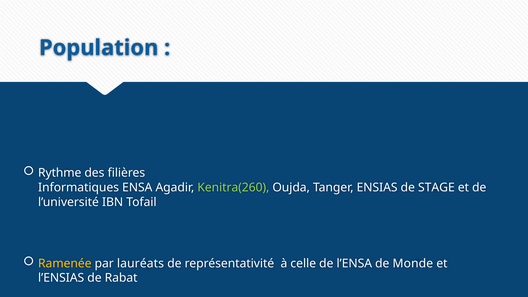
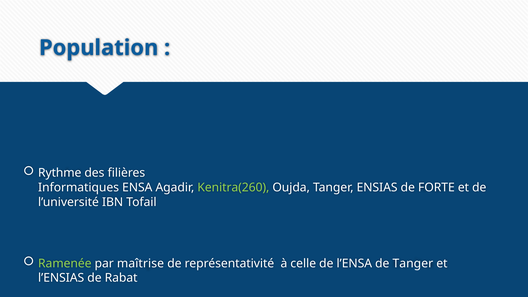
STAGE: STAGE -> FORTE (436, 188)
Ramenée colour: yellow -> light green (65, 263)
lauréats: lauréats -> maîtrise (140, 263)
de Monde: Monde -> Tanger (413, 263)
